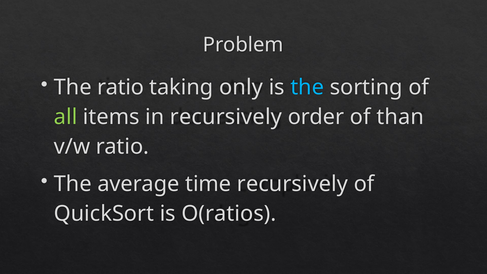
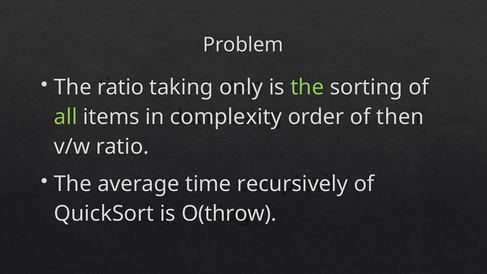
the colour: light blue -> light green (307, 87)
in recursively: recursively -> complexity (226, 117)
than: than -> then (400, 117)
O(ratios: O(ratios -> O(throw (229, 213)
